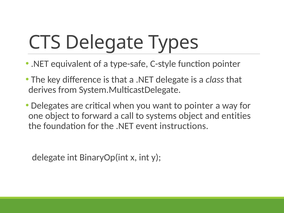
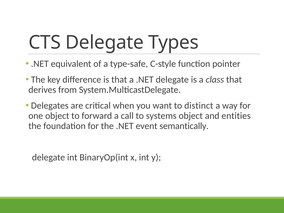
to pointer: pointer -> distinct (199, 106)
instructions: instructions -> semantically (184, 126)
